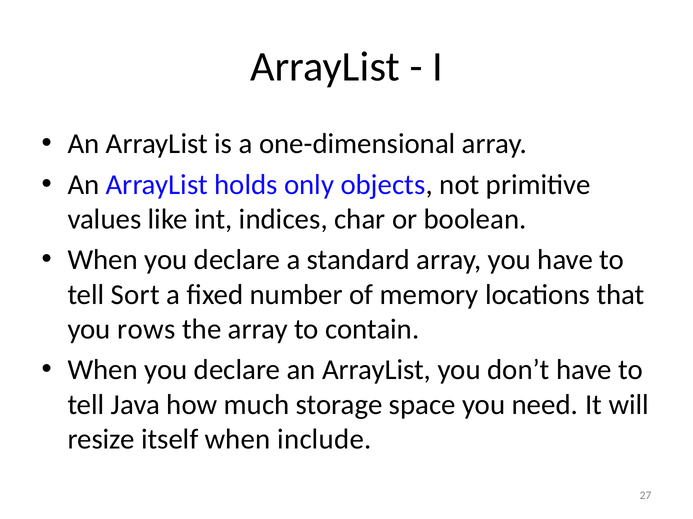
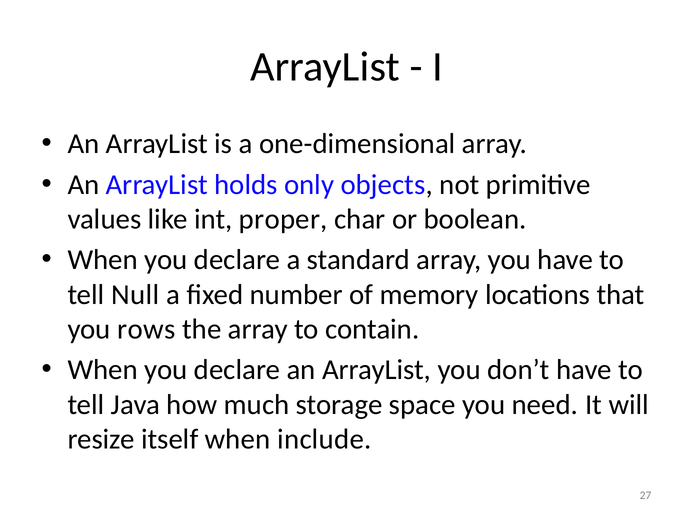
indices: indices -> proper (283, 220)
Sort: Sort -> Null (135, 295)
